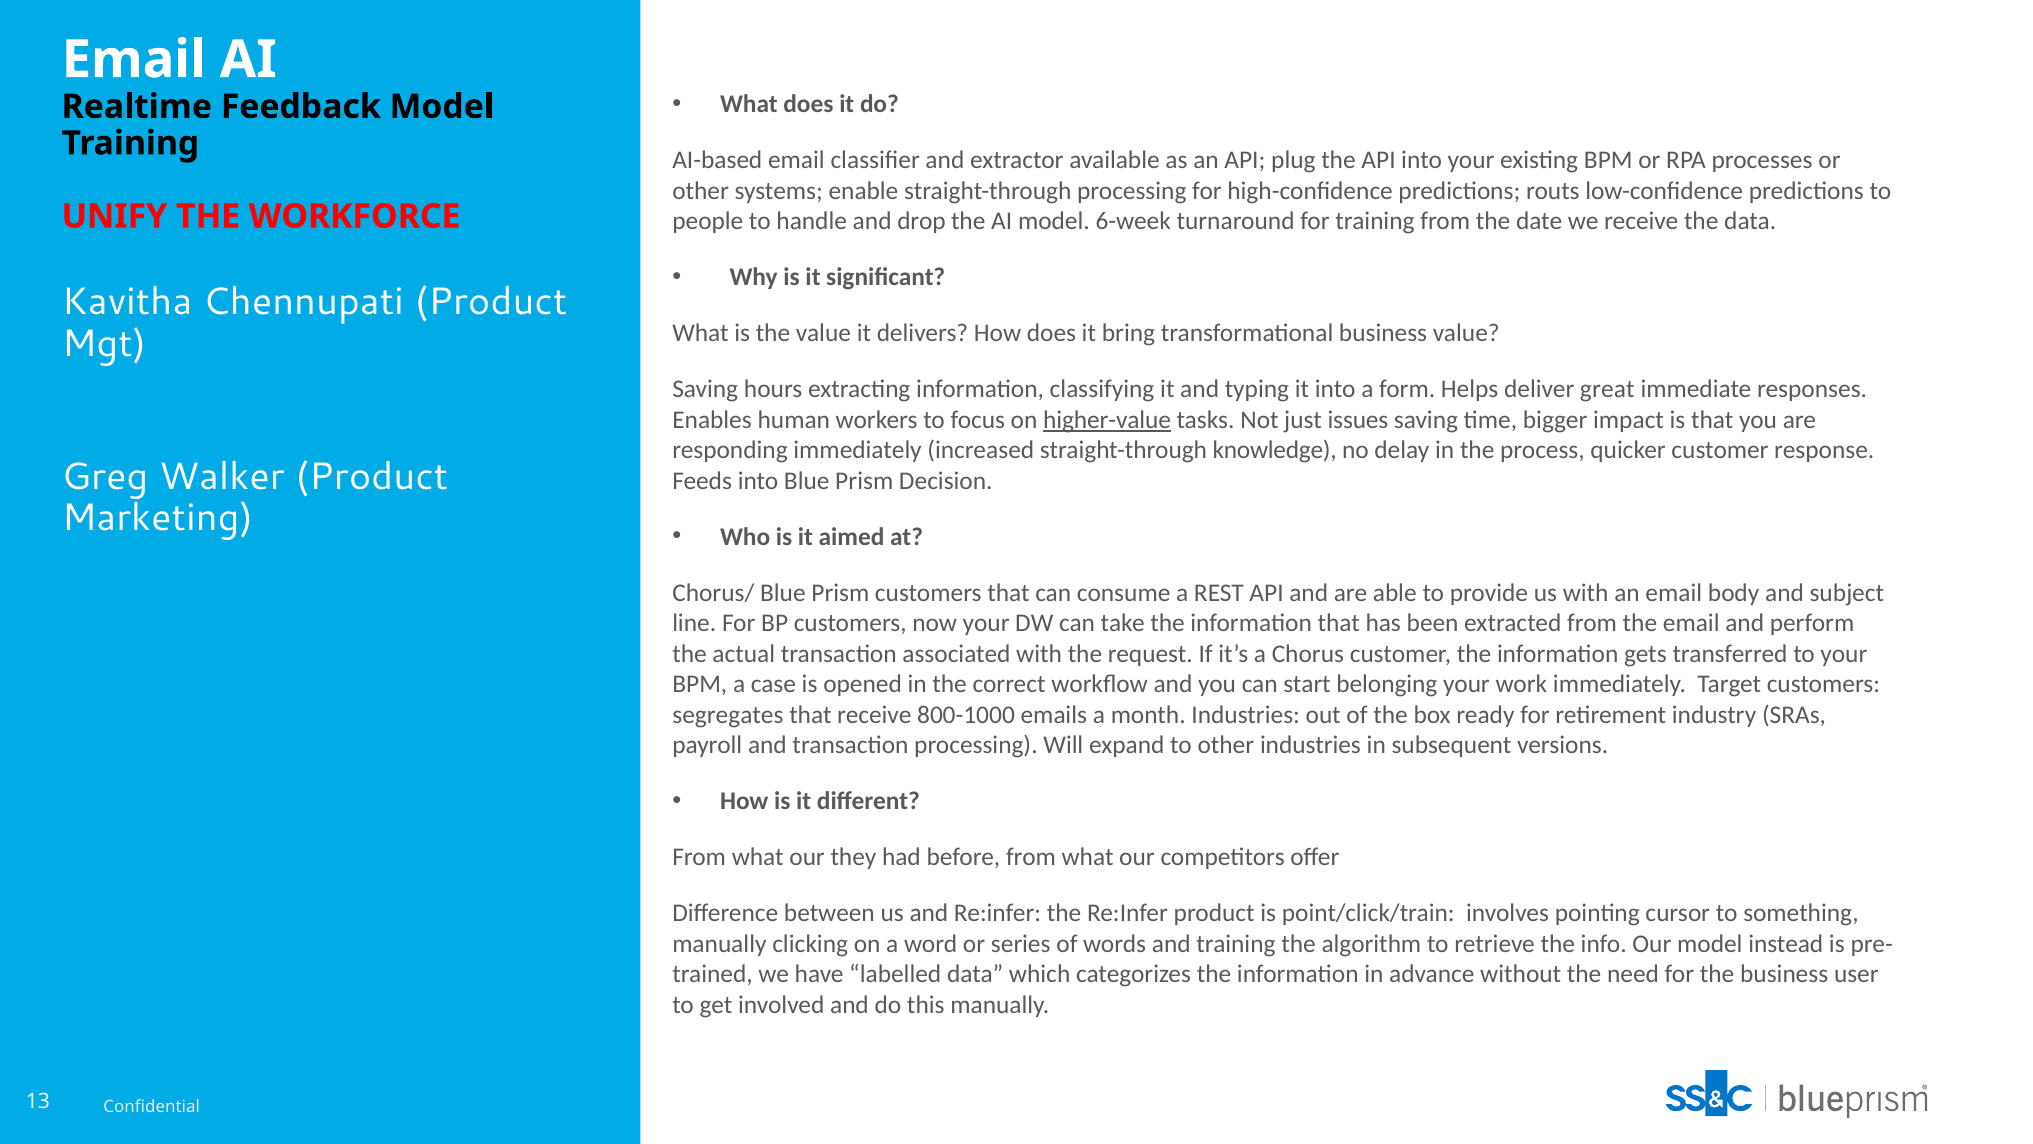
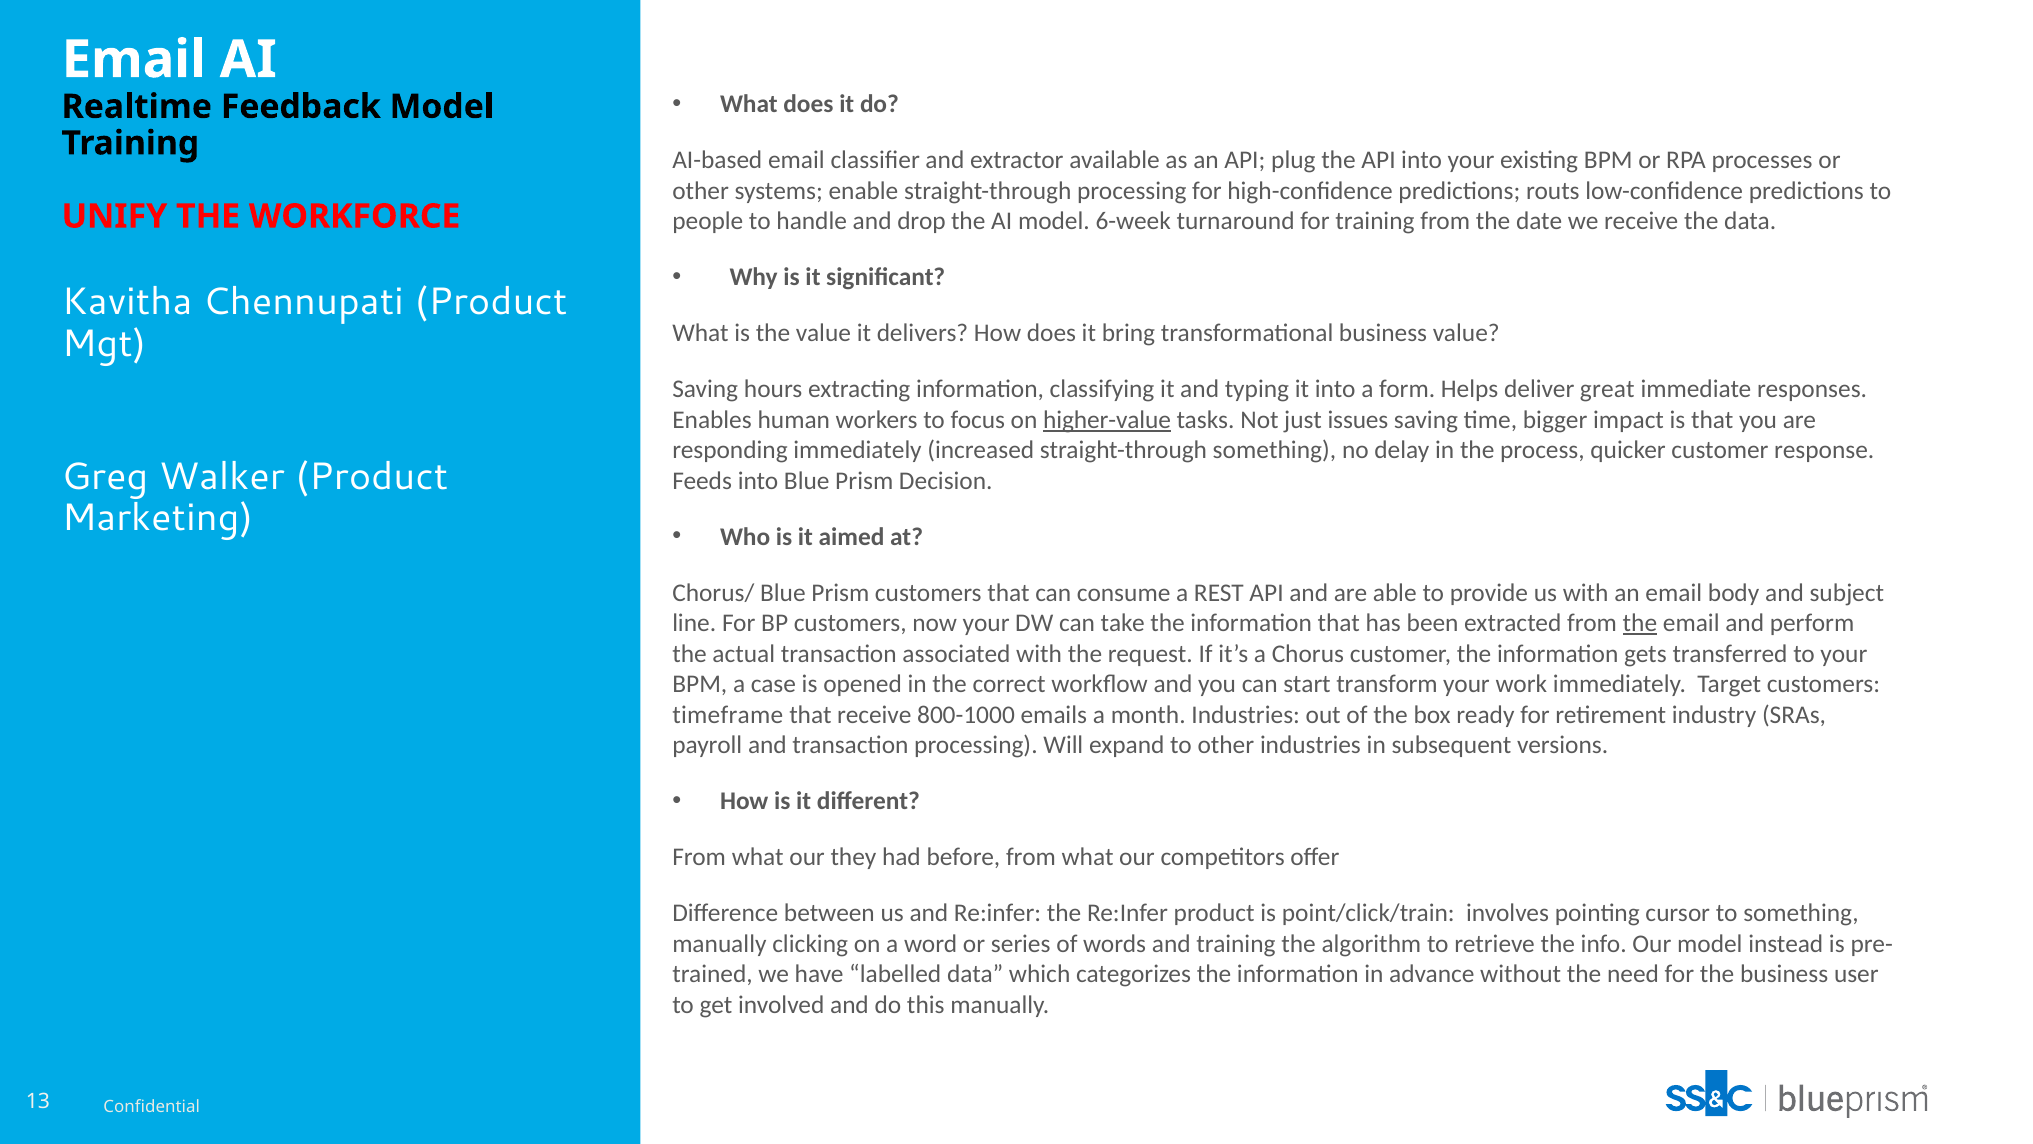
straight-through knowledge: knowledge -> something (1274, 450)
the underline: none -> present (1640, 623)
belonging: belonging -> transform (1387, 684)
segregates: segregates -> timeframe (728, 715)
